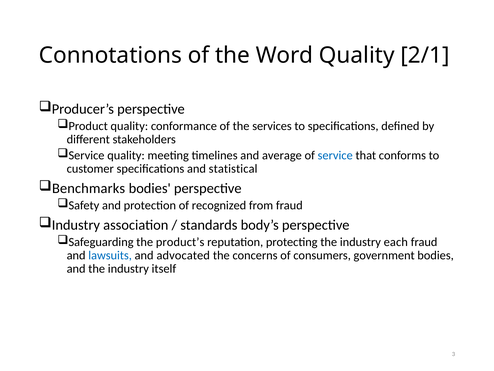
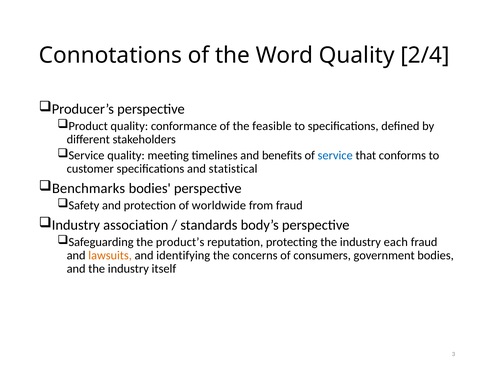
2/1: 2/1 -> 2/4 (425, 55)
services: services -> feasible (272, 126)
average: average -> benefits (282, 155)
recognized: recognized -> worldwide (219, 205)
lawsuits colour: blue -> orange (110, 255)
advocated: advocated -> identifying (183, 255)
